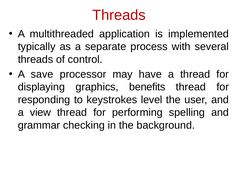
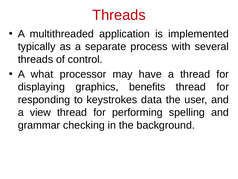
save: save -> what (42, 74)
level: level -> data (152, 99)
